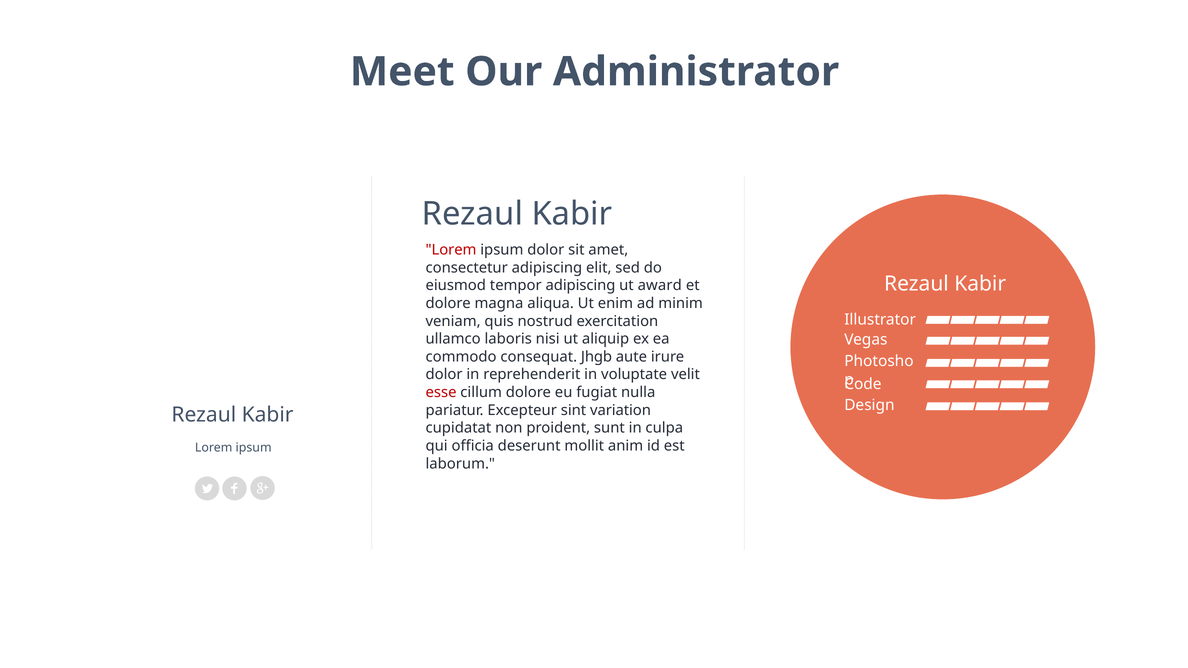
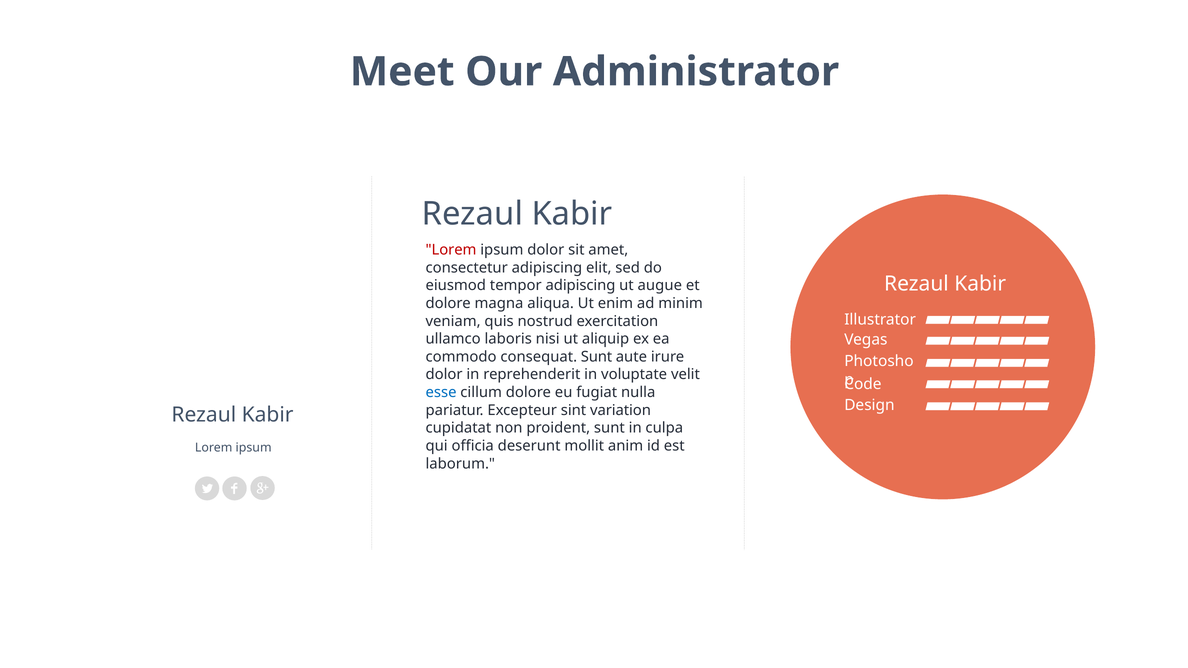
award: award -> augue (660, 286)
consequat Jhgb: Jhgb -> Sunt (597, 357)
esse colour: red -> blue (441, 393)
